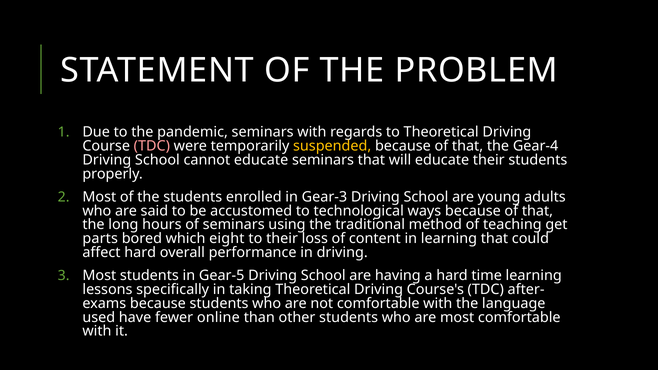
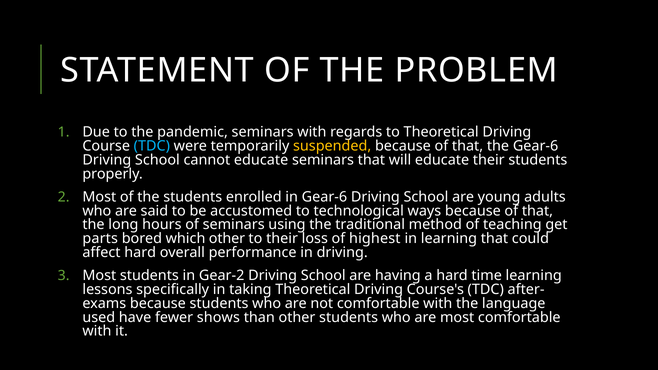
TDC colour: pink -> light blue (152, 146)
the Gear-4: Gear-4 -> Gear-6 (536, 146)
in Gear-3: Gear-3 -> Gear-6 (324, 197)
which eight: eight -> other (227, 239)
content: content -> highest (375, 239)
Gear-5: Gear-5 -> Gear-2 (222, 275)
online: online -> shows (218, 317)
